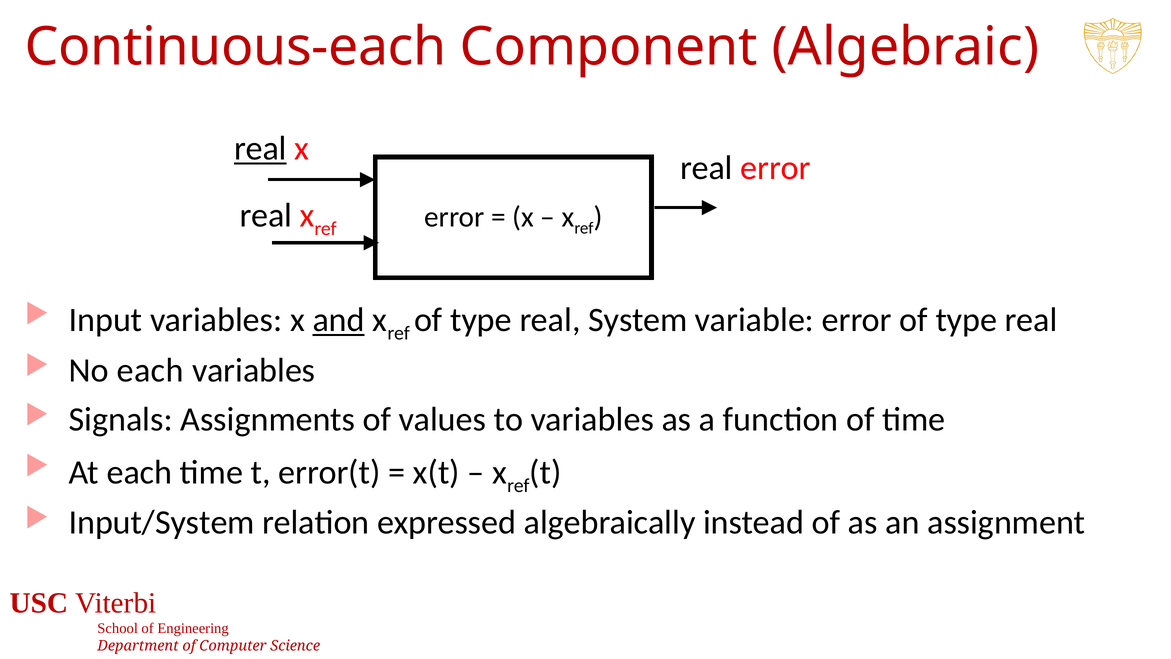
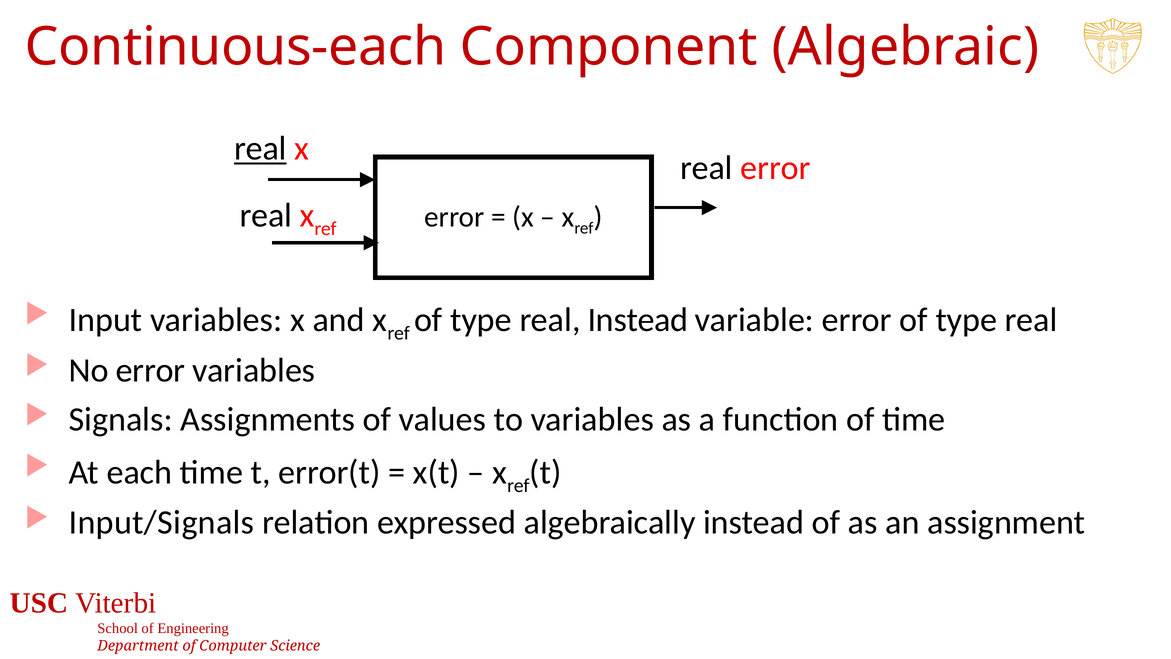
and underline: present -> none (339, 320)
real System: System -> Instead (638, 320)
No each: each -> error (151, 370)
Input/System: Input/System -> Input/Signals (161, 522)
